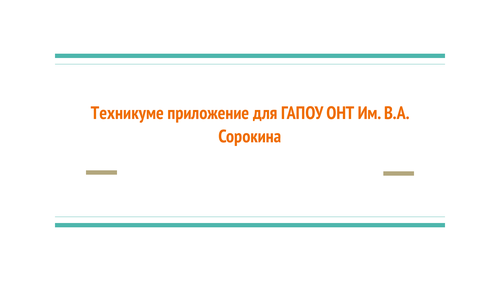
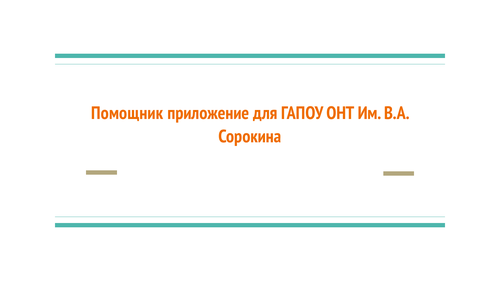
Техникуме: Техникуме -> Помощник (127, 113)
